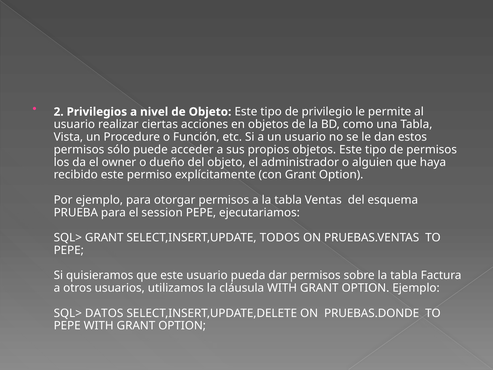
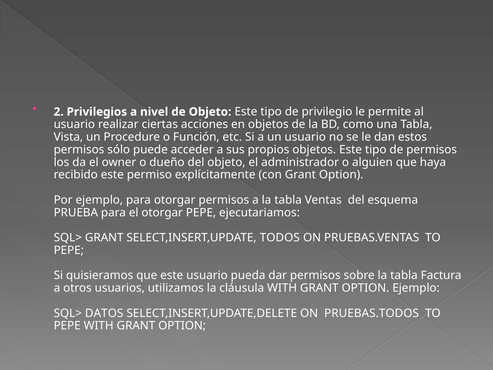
el session: session -> otorgar (162, 212)
PRUEBAS.DONDE: PRUEBAS.DONDE -> PRUEBAS.TODOS (372, 313)
